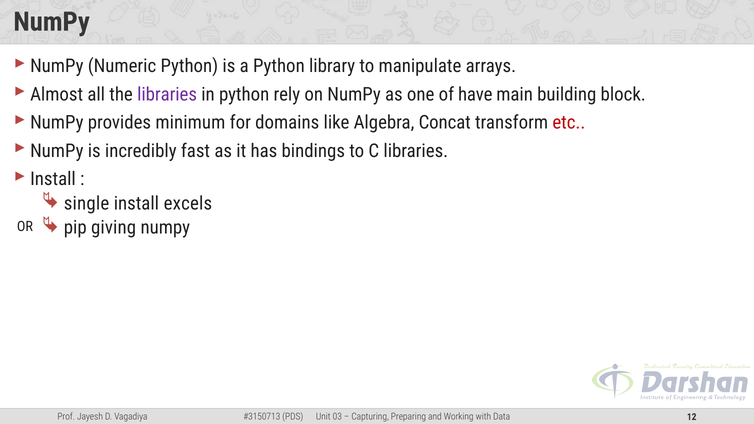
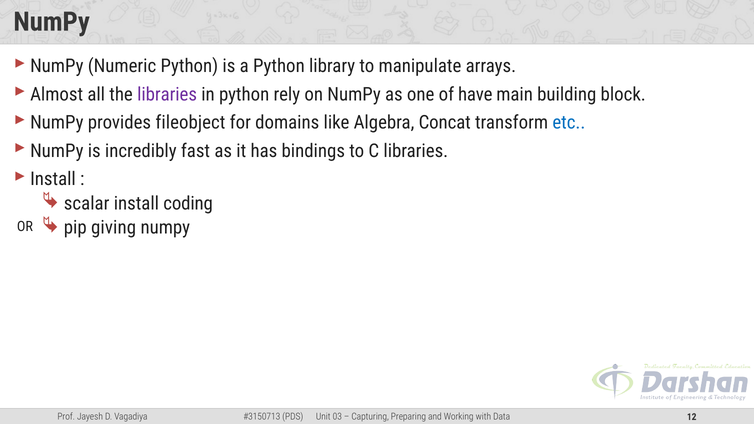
minimum: minimum -> fileobject (190, 123)
etc colour: red -> blue (569, 123)
single: single -> scalar (87, 203)
excels: excels -> coding (188, 203)
